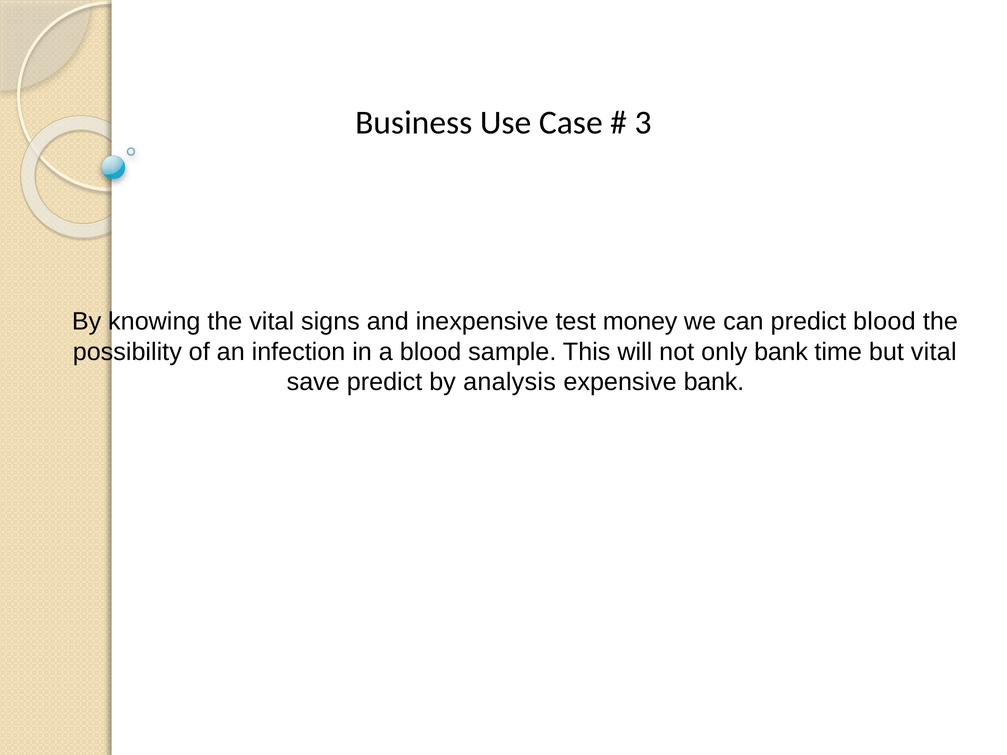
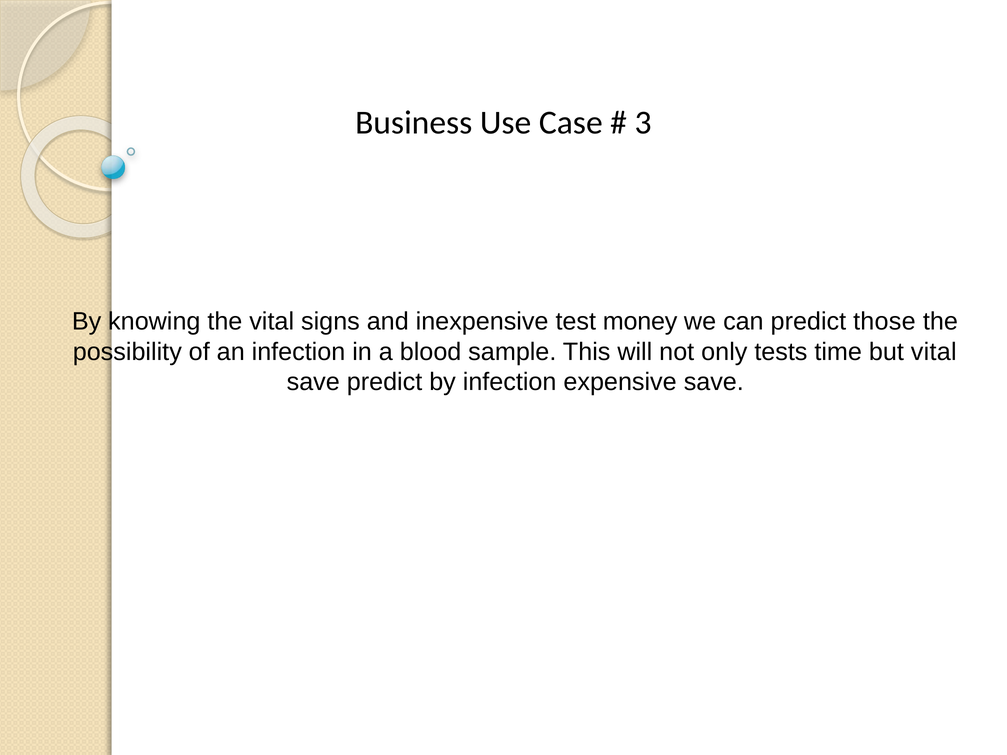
predict blood: blood -> those (884, 322)
only bank: bank -> tests (781, 352)
by analysis: analysis -> infection (510, 382)
expensive bank: bank -> save (714, 382)
